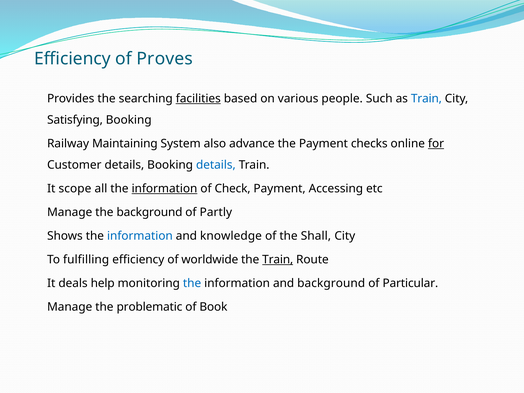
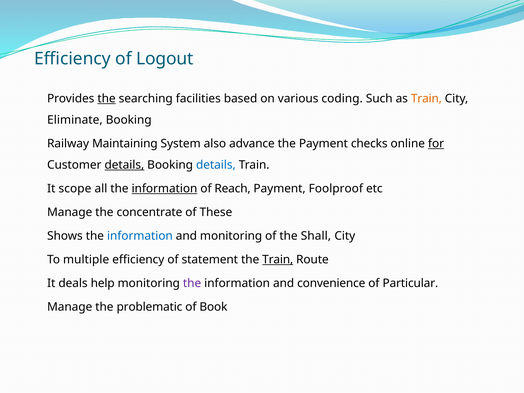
Proves: Proves -> Logout (165, 59)
the underline: none -> present (107, 99)
facilities underline: present -> none (198, 99)
people: people -> coding (342, 99)
Train colour: blue -> orange (426, 99)
Satisfying: Satisfying -> Eliminate (75, 120)
details underline: none -> present (124, 165)
Check: Check -> Reach (233, 189)
Accessing: Accessing -> Foolproof (336, 189)
the background: background -> concentrate (149, 212)
Partly: Partly -> These (216, 212)
and knowledge: knowledge -> monitoring (231, 236)
fulfilling: fulfilling -> multiple (86, 259)
worldwide: worldwide -> statement (210, 259)
the colour: blue -> purple (192, 283)
and background: background -> convenience (331, 283)
